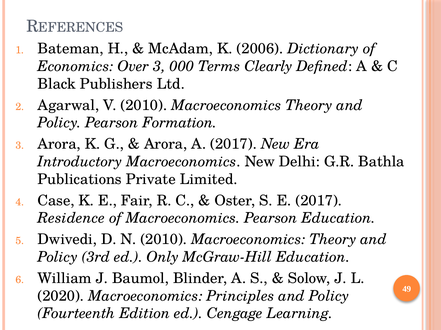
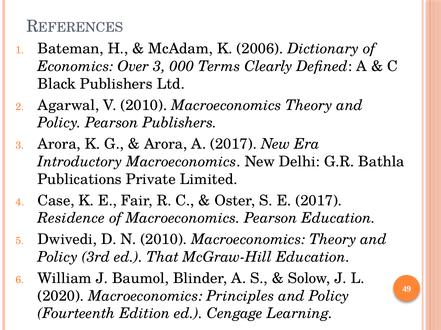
Pearson Formation: Formation -> Publishers (180, 123)
Only: Only -> That (163, 258)
